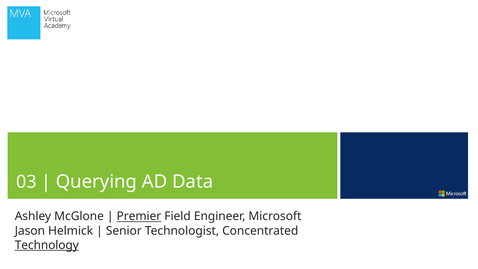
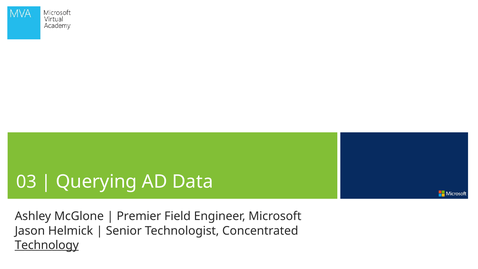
Premier underline: present -> none (139, 216)
